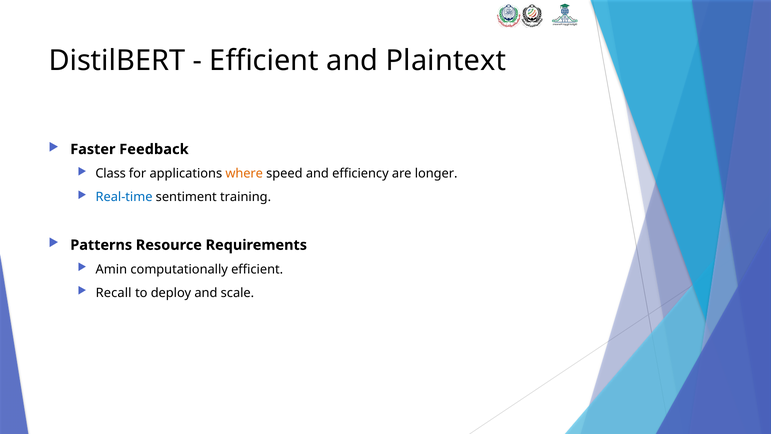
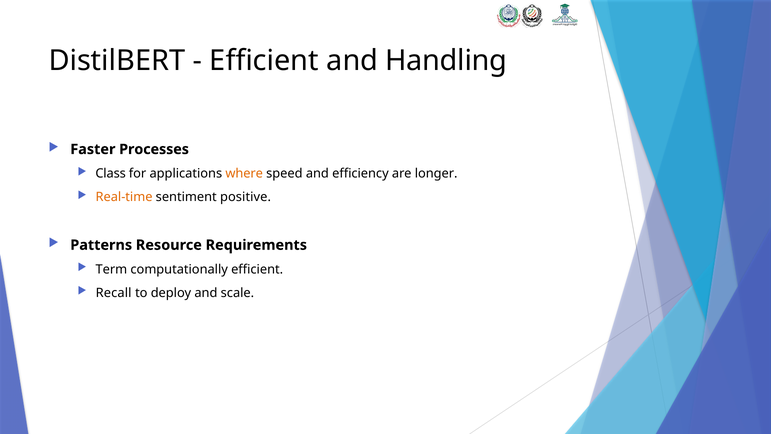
Plaintext: Plaintext -> Handling (446, 61)
Feedback: Feedback -> Processes (154, 149)
Real-time colour: blue -> orange (124, 197)
training: training -> positive (246, 197)
Amin: Amin -> Term (111, 269)
